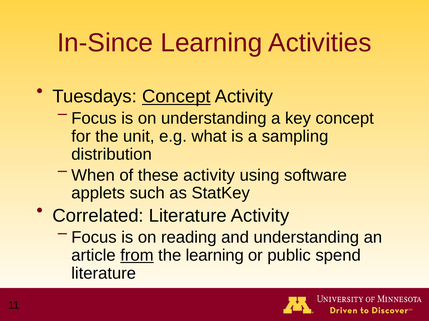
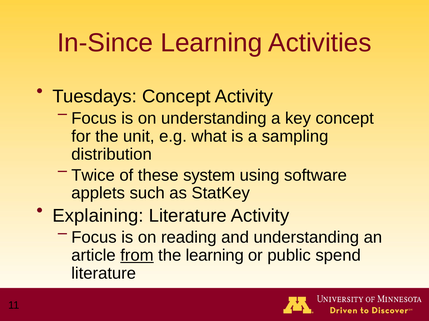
Concept underline: present -> none (176, 97)
When: When -> Twice (93, 176)
these activity: activity -> system (209, 176)
Correlated: Correlated -> Explaining (98, 216)
